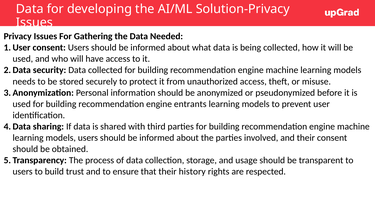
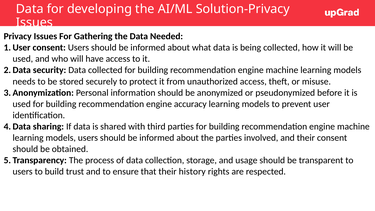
entrants: entrants -> accuracy (190, 104)
